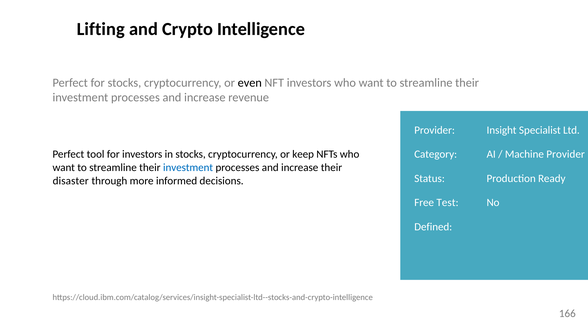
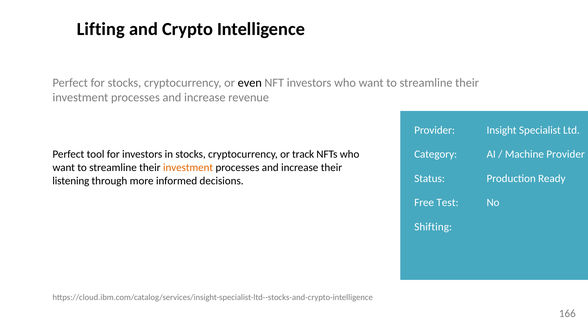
keep: keep -> track (303, 154)
investment colour: blue -> orange (188, 167)
disaster: disaster -> listening (71, 181)
Defined: Defined -> Shifting (433, 227)
